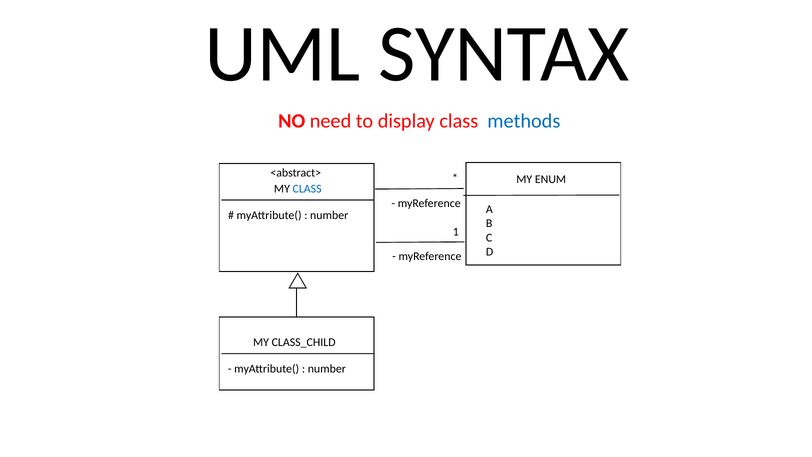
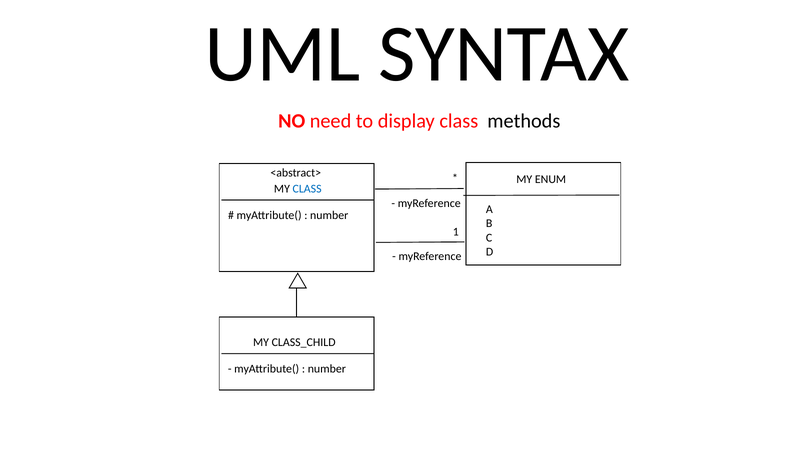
methods colour: blue -> black (524, 121)
